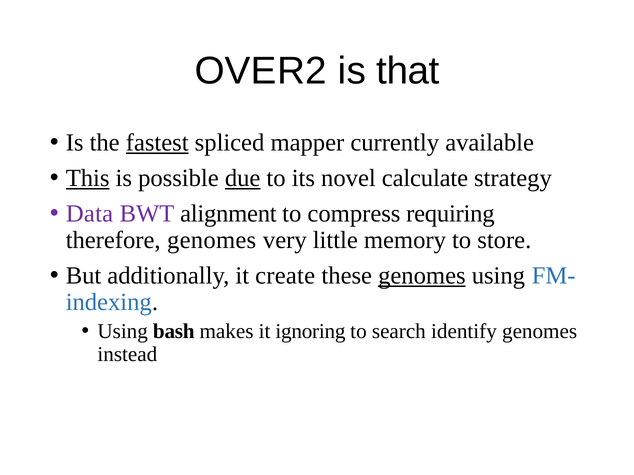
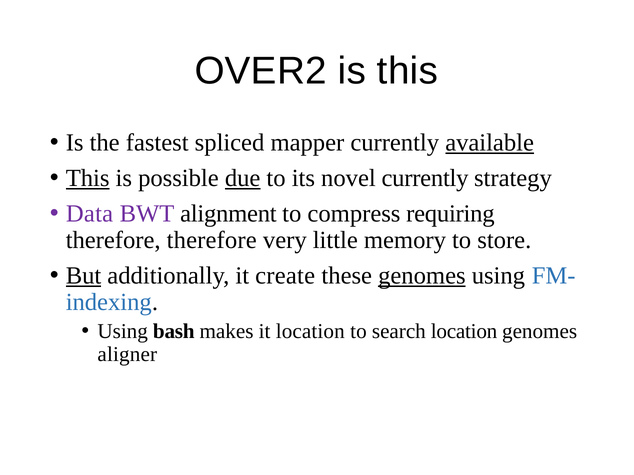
is that: that -> this (408, 71)
fastest underline: present -> none (157, 143)
available underline: none -> present (490, 143)
novel calculate: calculate -> currently (425, 178)
therefore genomes: genomes -> therefore (212, 240)
But underline: none -> present (84, 276)
it ignoring: ignoring -> location (310, 332)
search identify: identify -> location (464, 332)
instead: instead -> aligner (127, 354)
